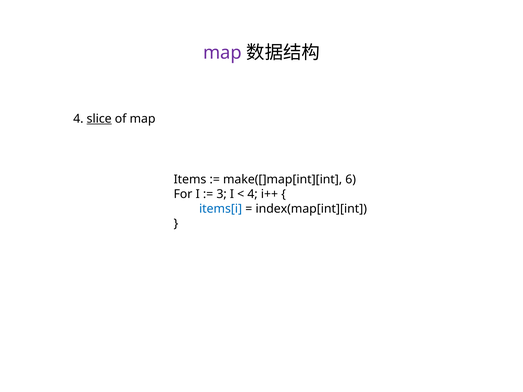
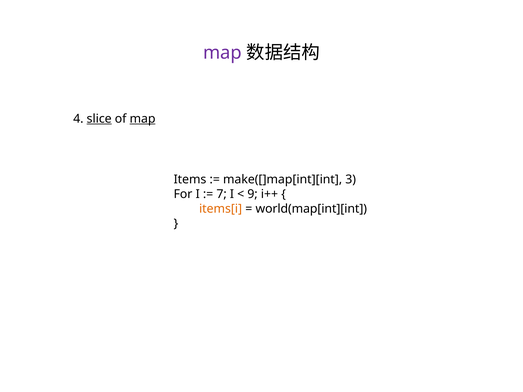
map underline: none -> present (143, 119)
6: 6 -> 3 (351, 180)
3: 3 -> 7 (222, 194)
4: 4 -> 9 (253, 194)
items[i colour: blue -> orange (221, 209)
index(map[int][int: index(map[int][int -> world(map[int][int (311, 209)
